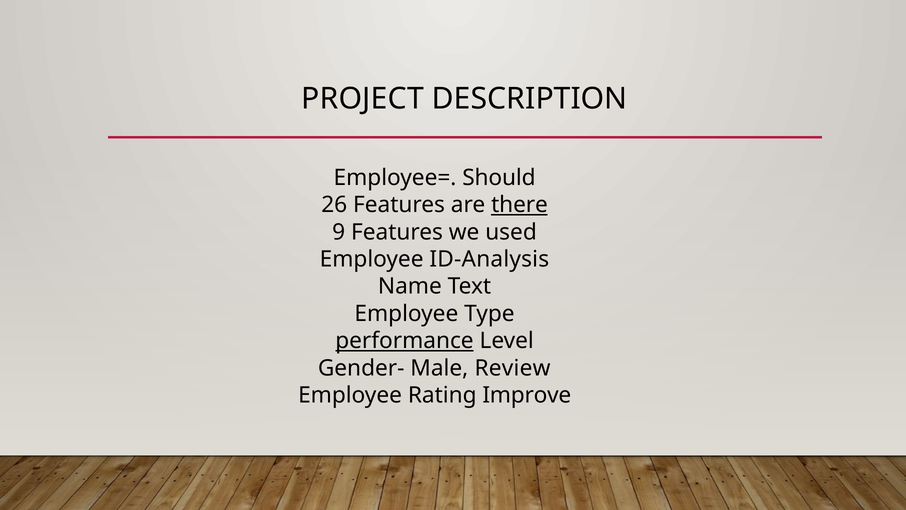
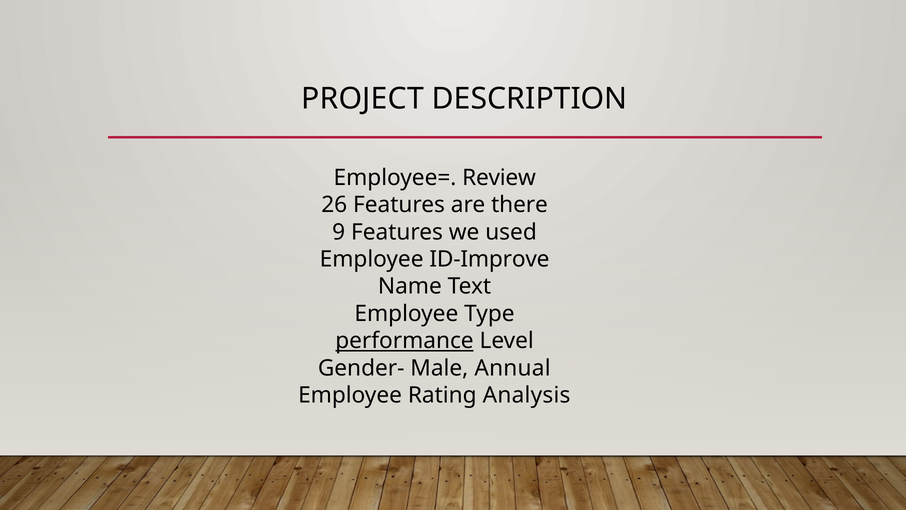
Should: Should -> Review (499, 178)
there underline: present -> none (520, 205)
ID-Analysis: ID-Analysis -> ID-Improve (489, 259)
Review: Review -> Annual (513, 368)
Improve: Improve -> Analysis (527, 395)
